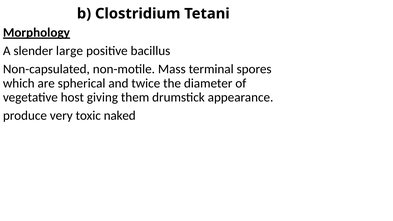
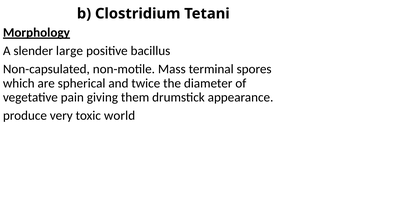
host: host -> pain (72, 97)
naked: naked -> world (120, 116)
